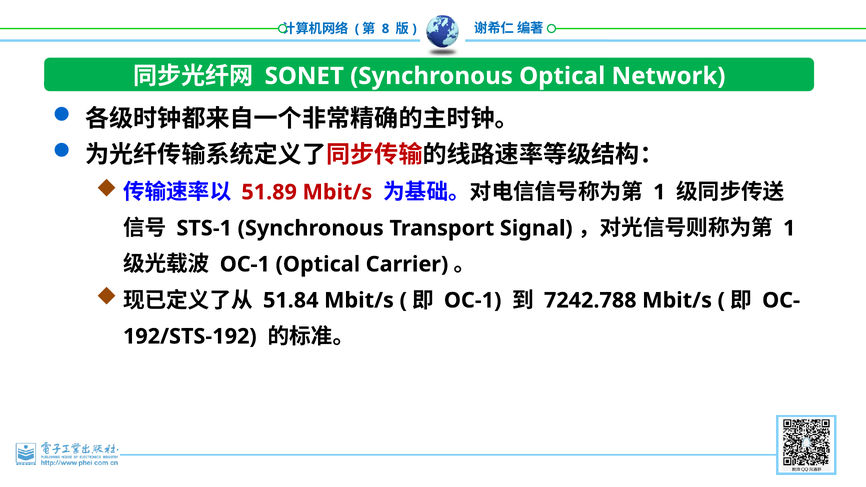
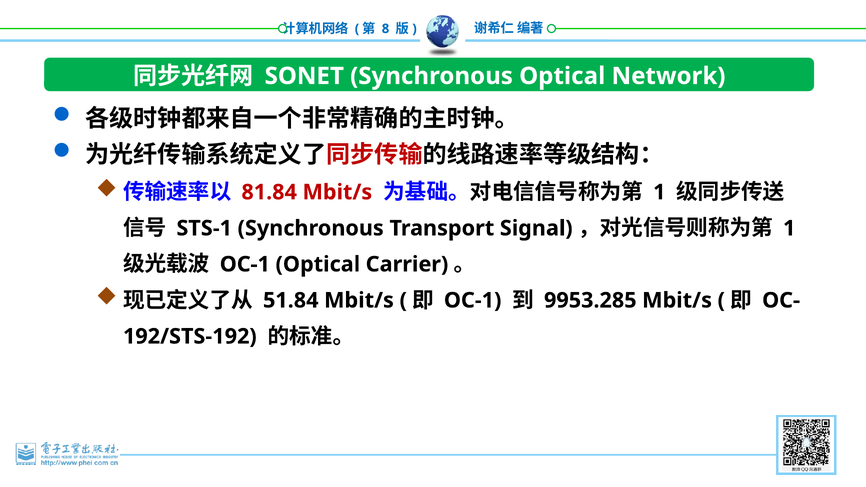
51.89: 51.89 -> 81.84 (269, 192)
7242.788: 7242.788 -> 9953.285 (590, 300)
